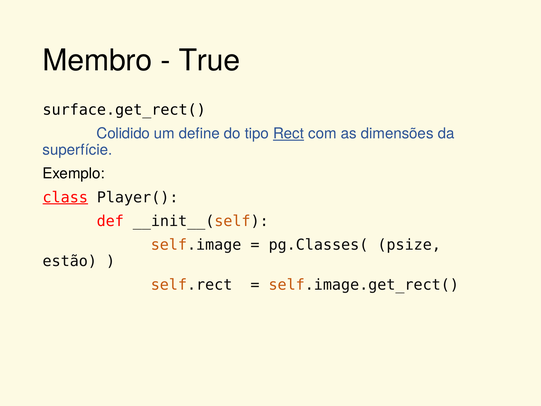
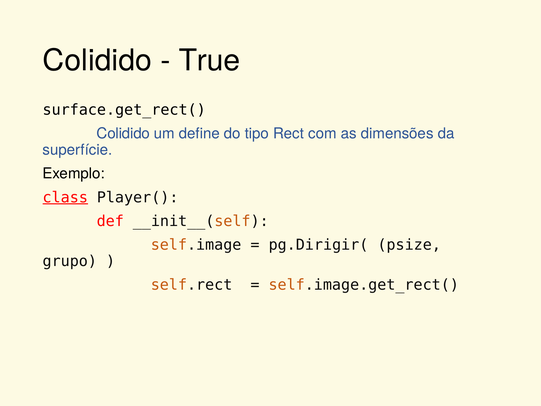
Membro: Membro -> Colidido (97, 61)
Rect underline: present -> none (289, 134)
pg.Classes(: pg.Classes( -> pg.Dirigir( (318, 245)
estão: estão -> grupo (70, 261)
